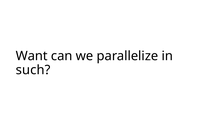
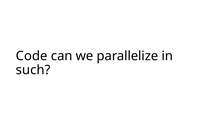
Want: Want -> Code (32, 56)
